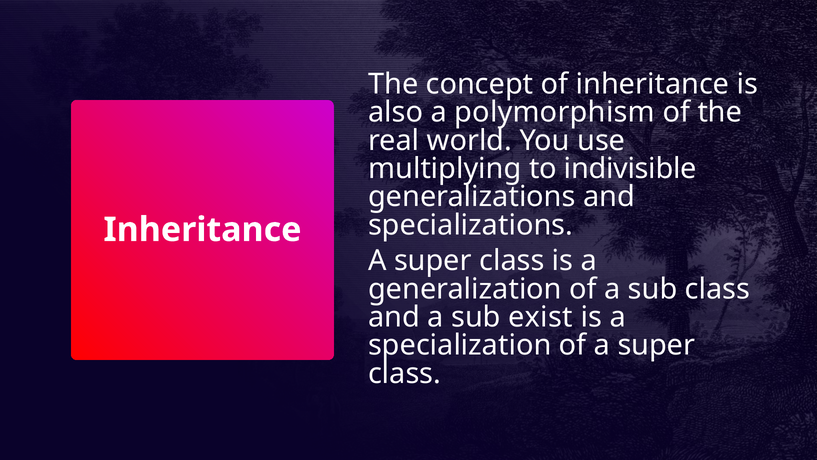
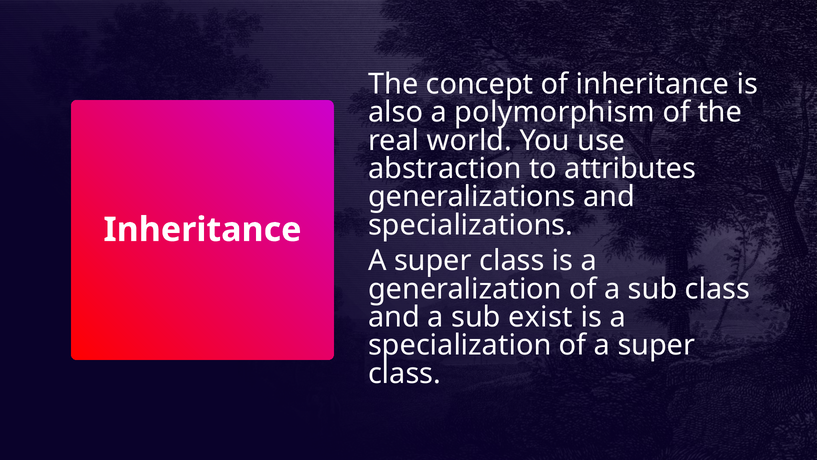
multiplying: multiplying -> abstraction (445, 169)
indivisible: indivisible -> attributes (630, 169)
